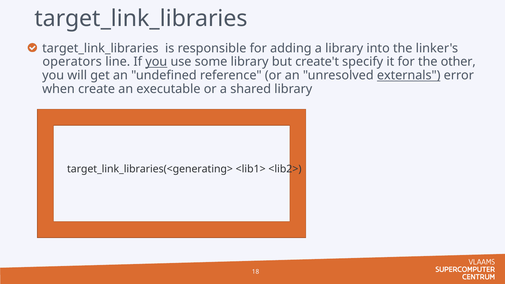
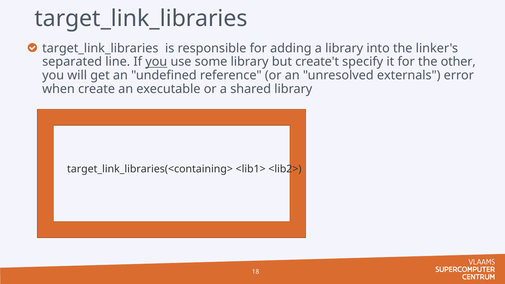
operators: operators -> separated (72, 62)
externals underline: present -> none (409, 75)
target_link_libraries(<generating>: target_link_libraries(<generating> -> target_link_libraries(<containing> (150, 169)
